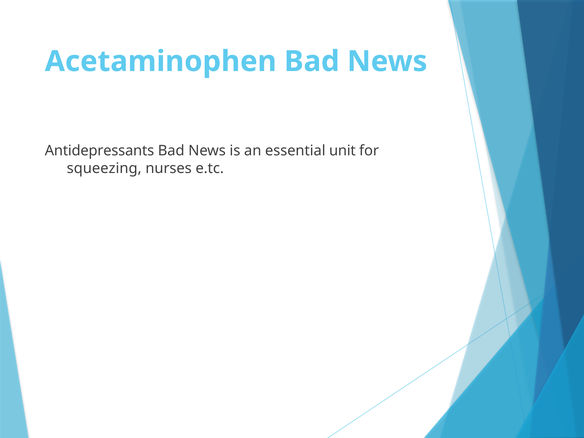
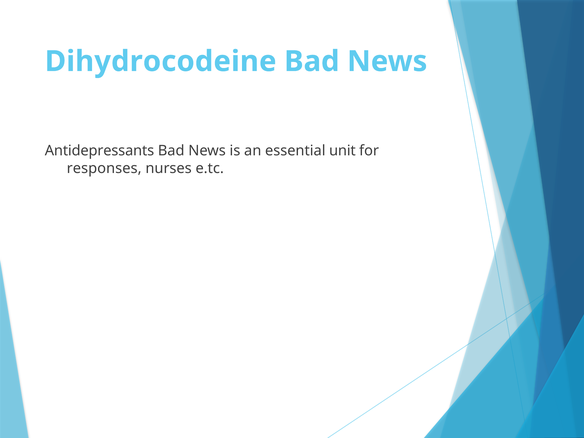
Acetaminophen: Acetaminophen -> Dihydrocodeine (161, 61)
squeezing: squeezing -> responses (104, 168)
